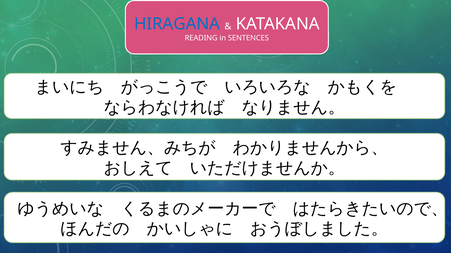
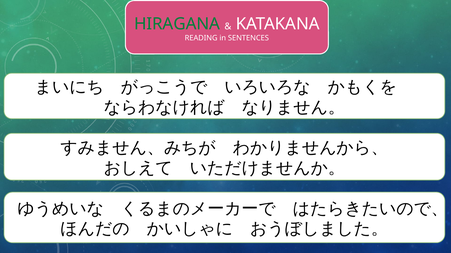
HIRAGANA colour: blue -> green (177, 24)
